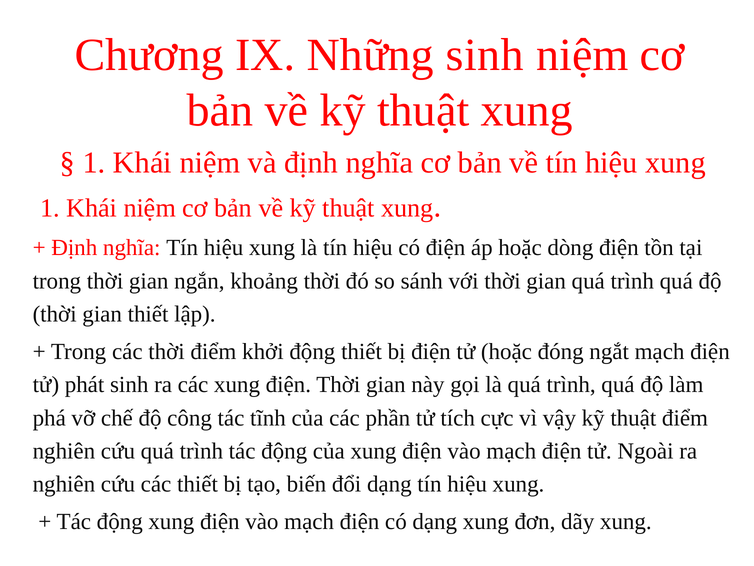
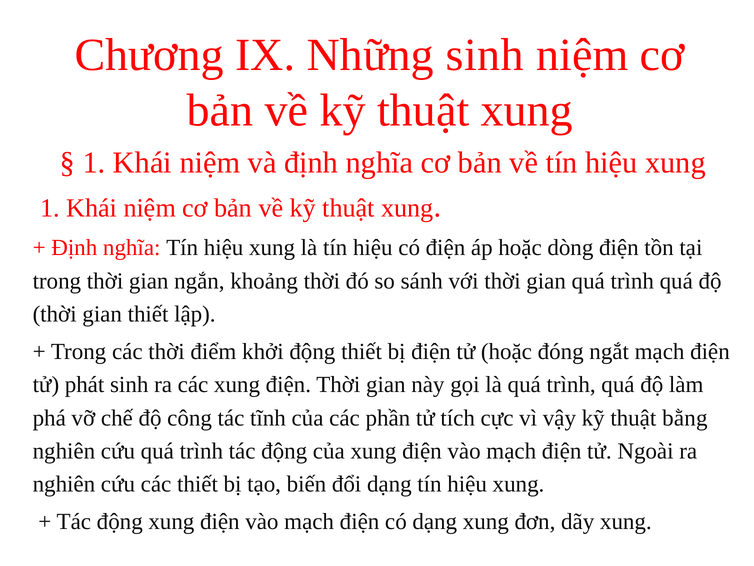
thuật điểm: điểm -> bằng (685, 418)
